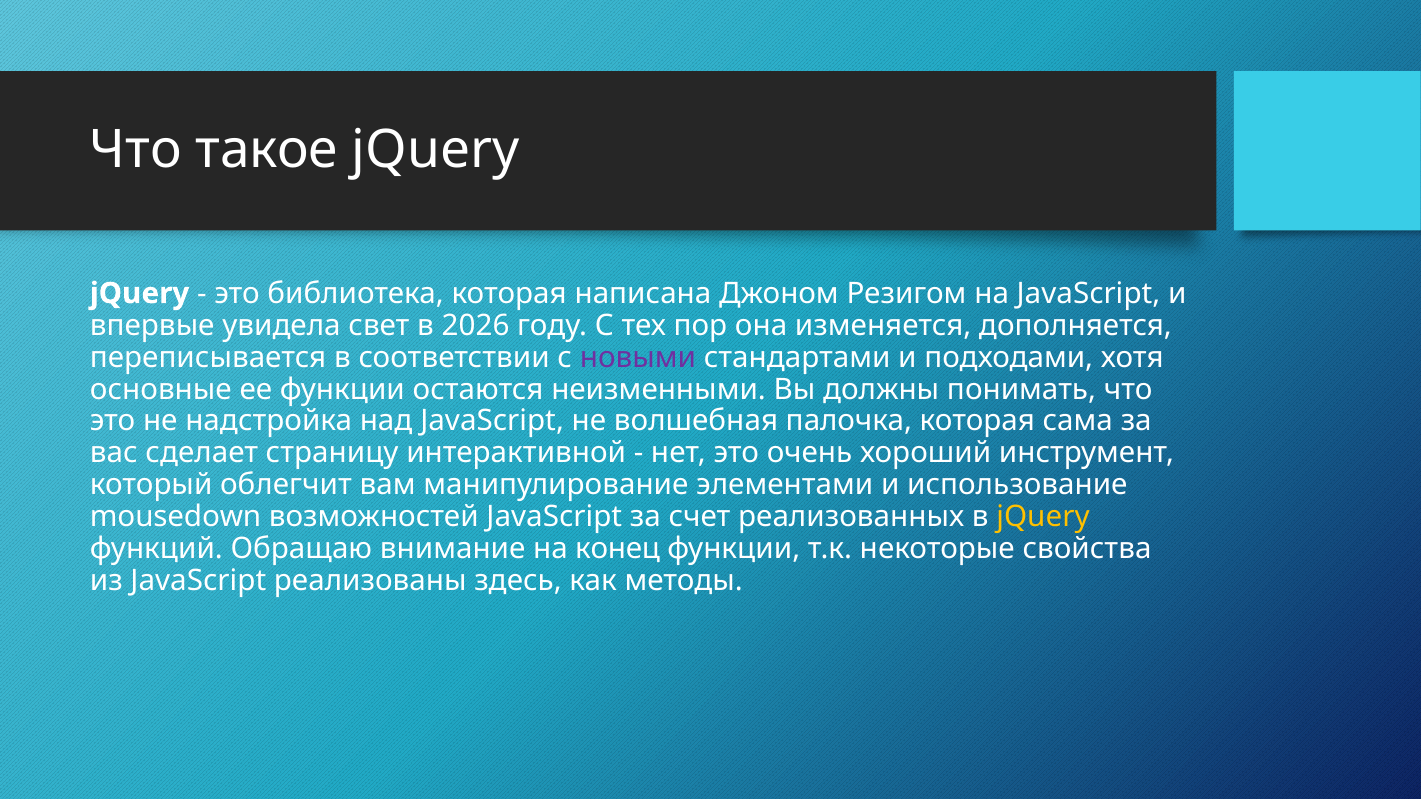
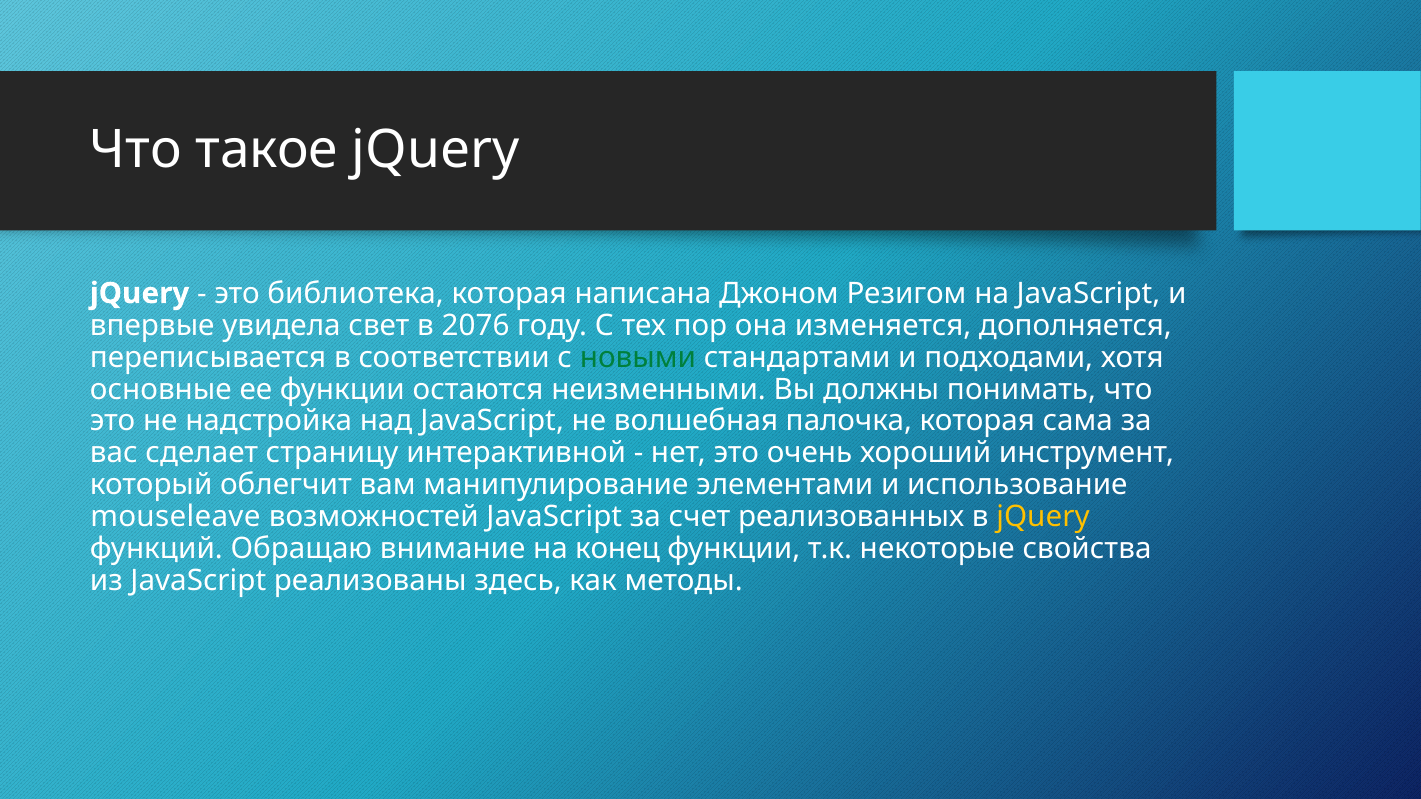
2026: 2026 -> 2076 (476, 325)
новыми colour: purple -> green (638, 357)
mousedown: mousedown -> mouseleave (175, 517)
